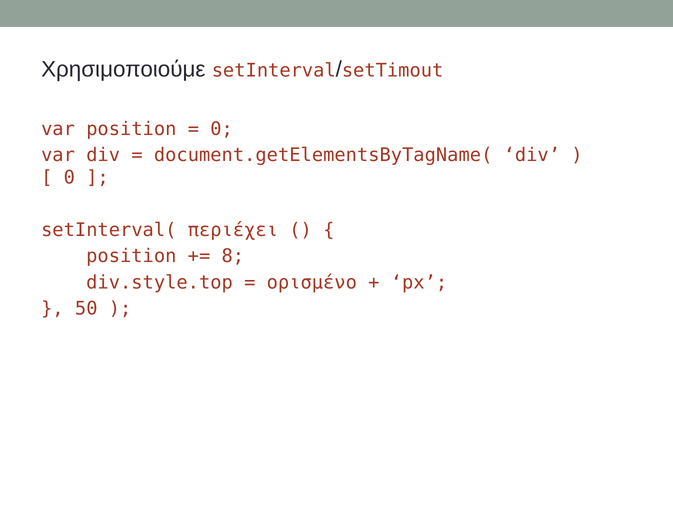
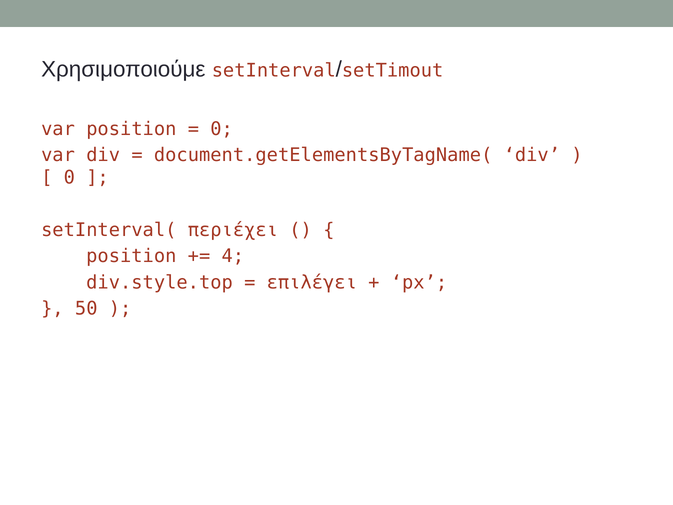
8: 8 -> 4 (233, 256)
ορισμένο: ορισμένο -> επιλέγει (312, 282)
